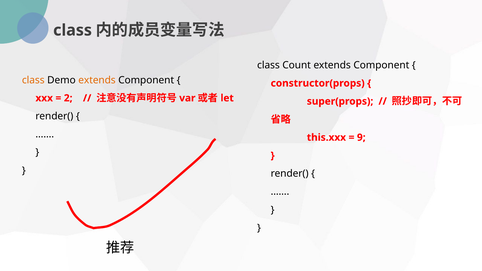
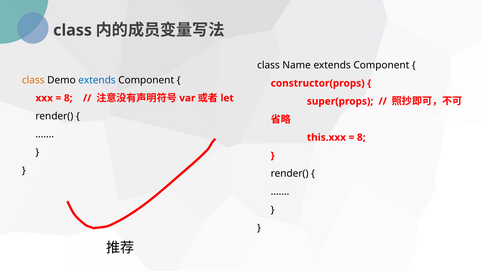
Count: Count -> Name (297, 65)
extends colour: orange -> blue (97, 80)
2: 2 -> 8 (68, 98)
9: 9 -> 8 (361, 137)
